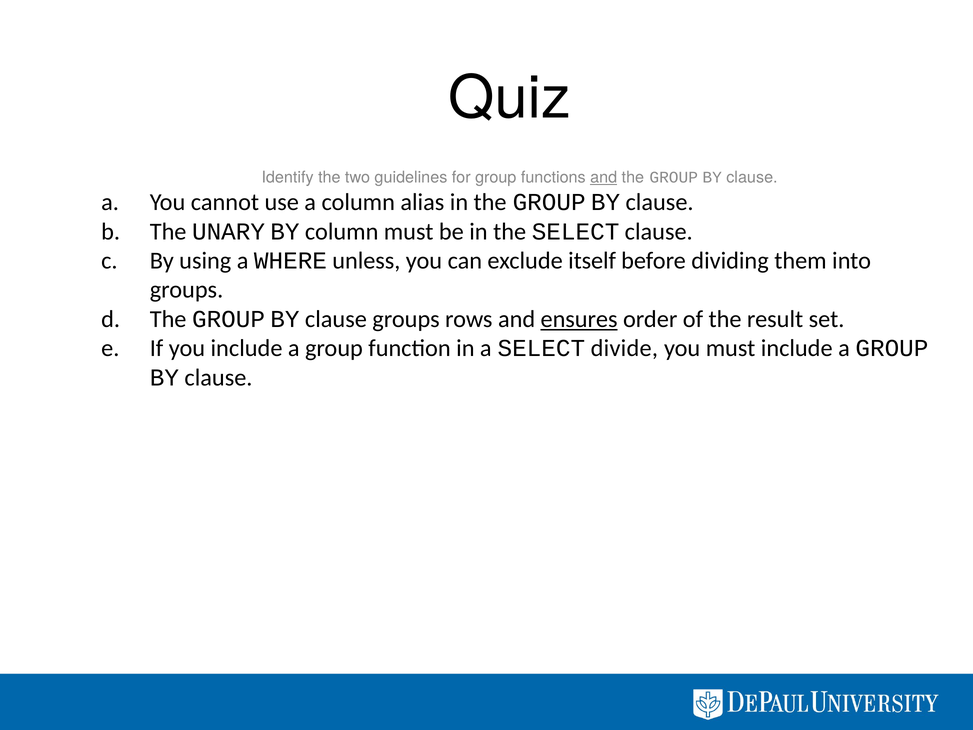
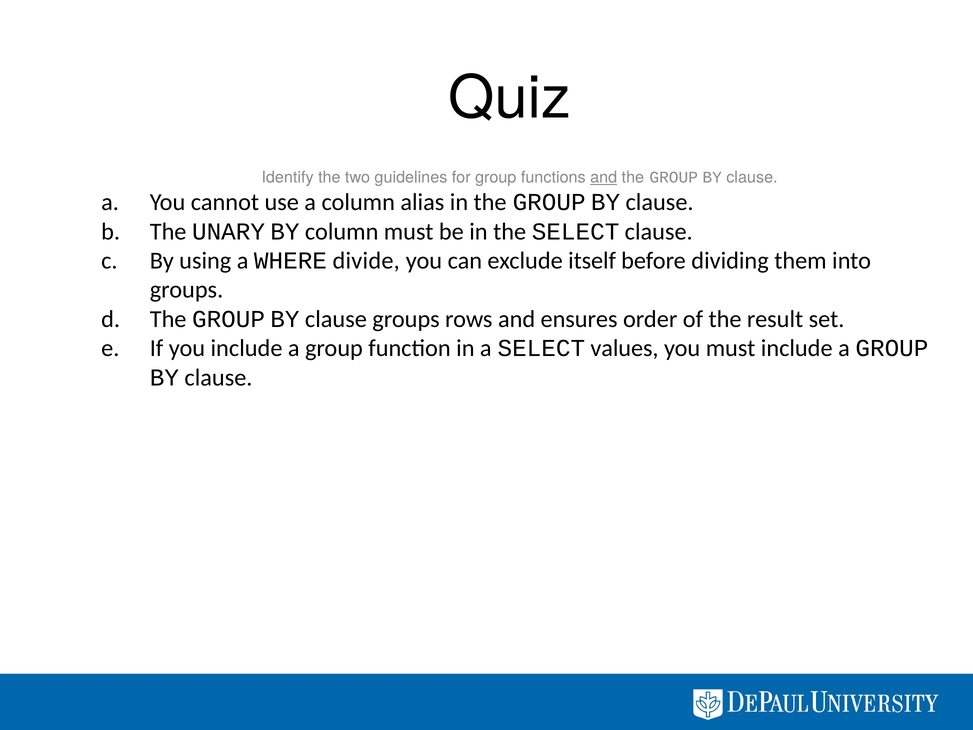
unless: unless -> divide (366, 261)
ensures underline: present -> none (579, 319)
divide: divide -> values (624, 348)
